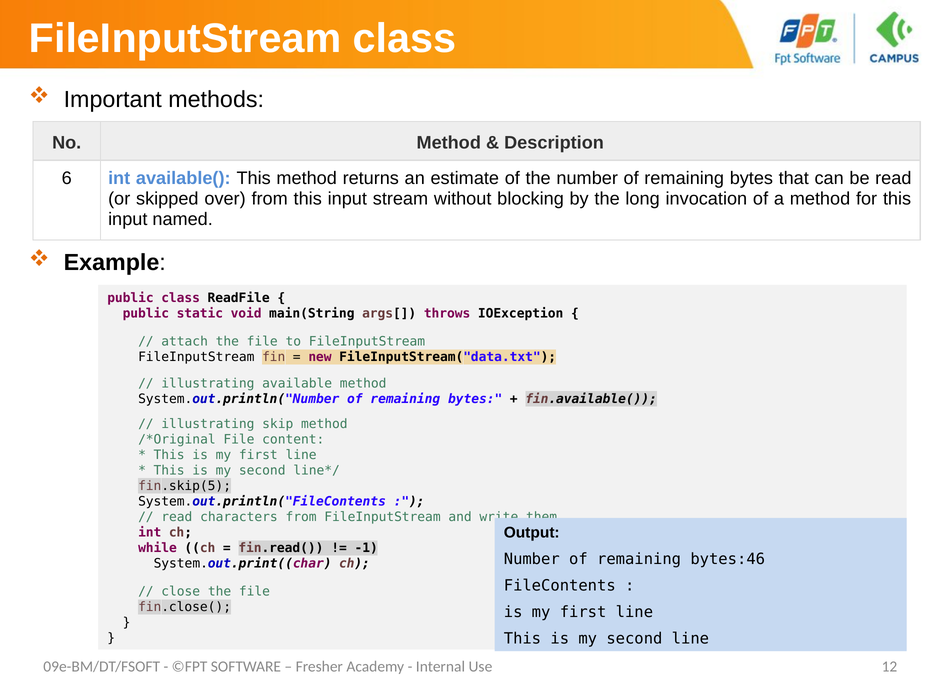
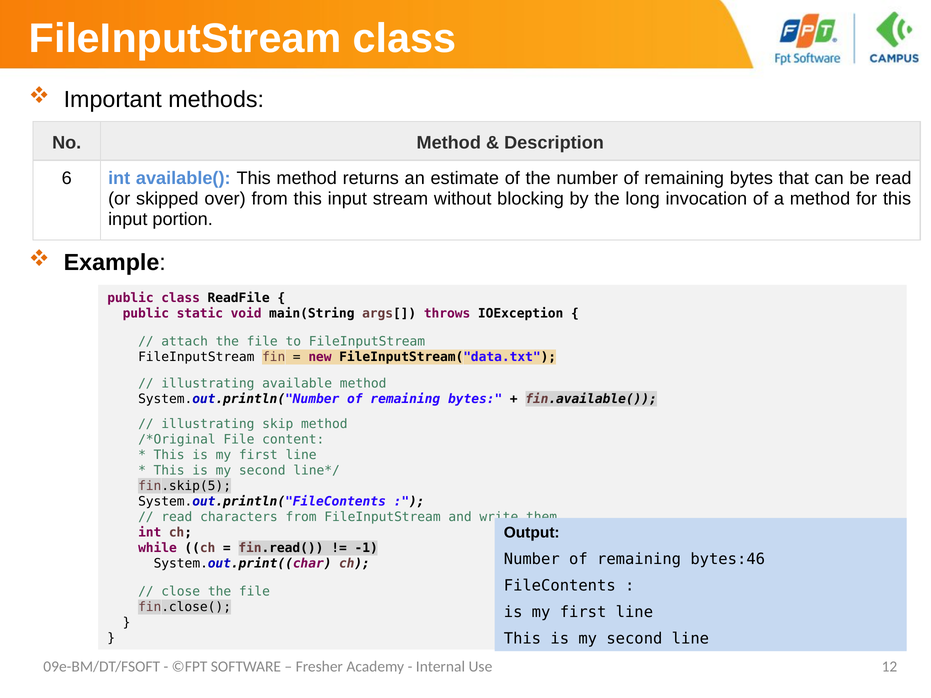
named: named -> portion (183, 219)
